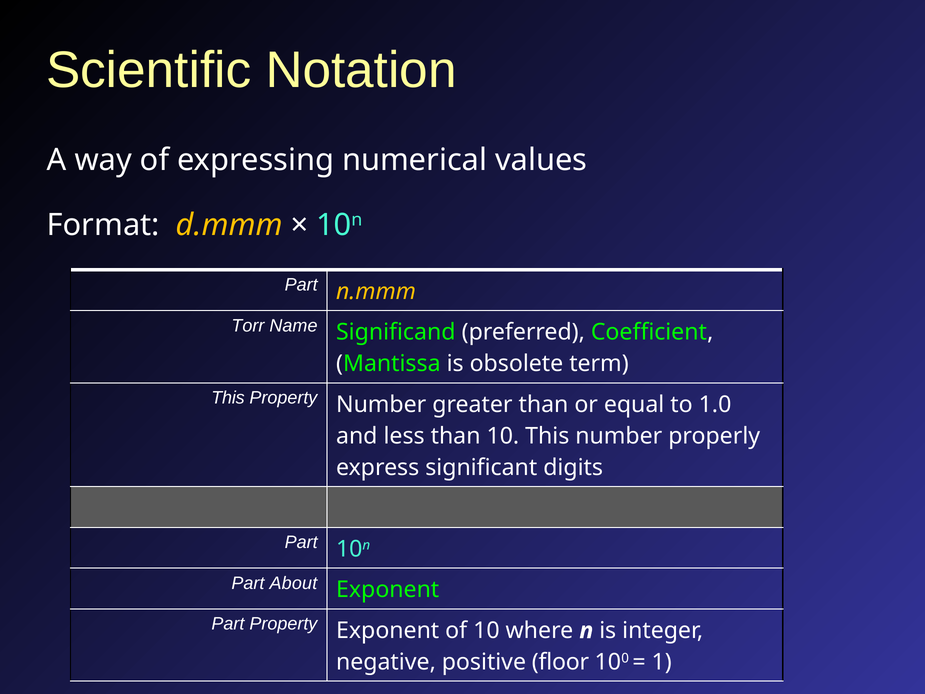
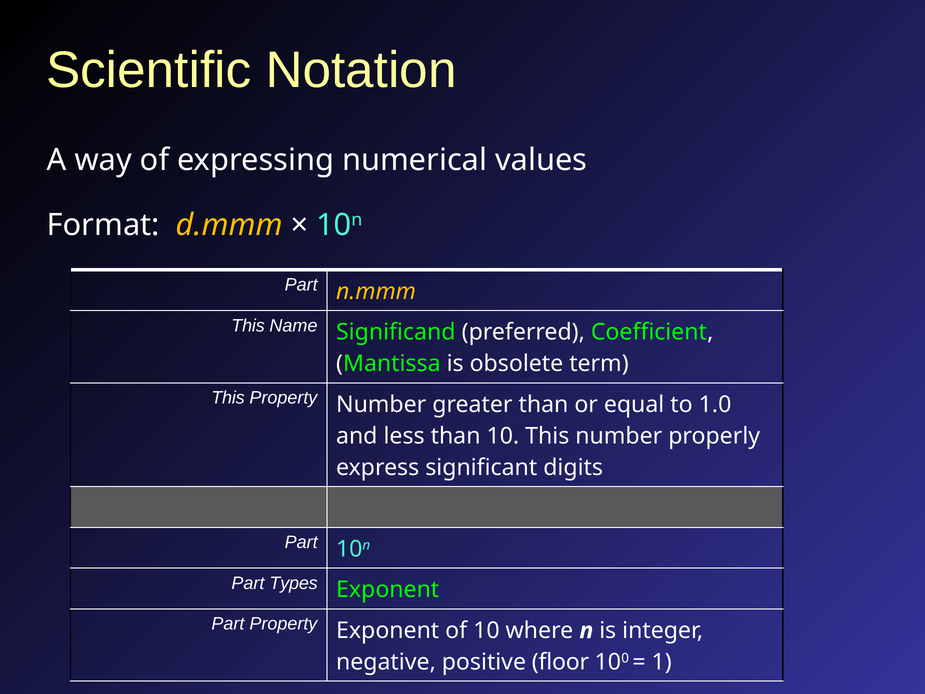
Torr: Torr -> This (248, 326)
About: About -> Types (294, 583)
